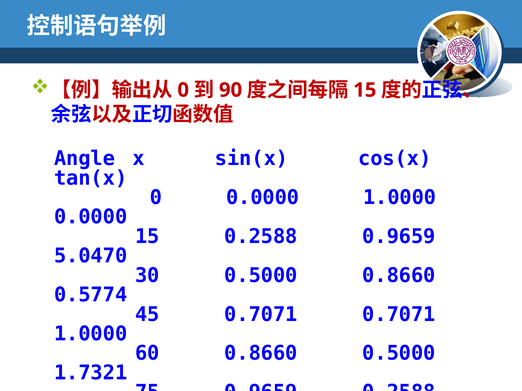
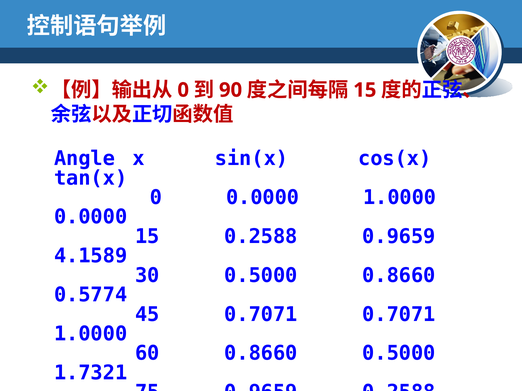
5.0470: 5.0470 -> 4.1589 (91, 256)
